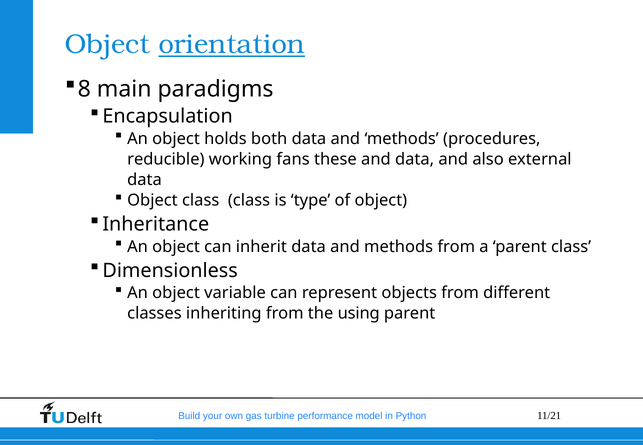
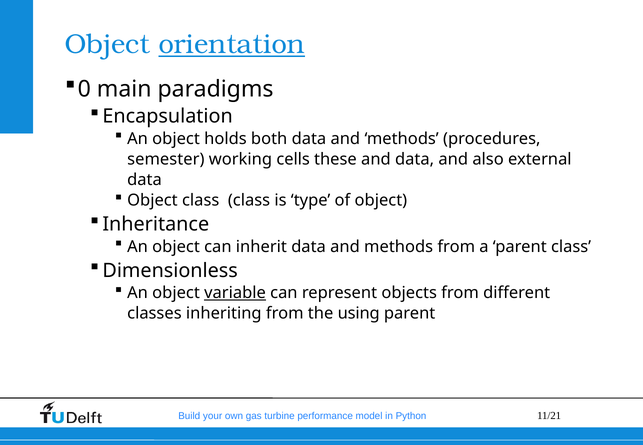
8: 8 -> 0 (84, 89)
reducible: reducible -> semester (166, 159)
fans: fans -> cells (293, 159)
variable underline: none -> present (235, 293)
